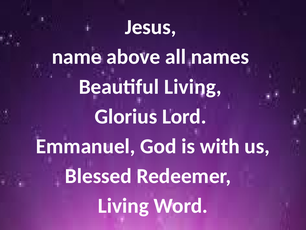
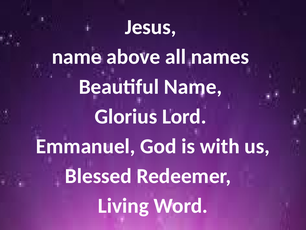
Beautiful Living: Living -> Name (193, 87)
